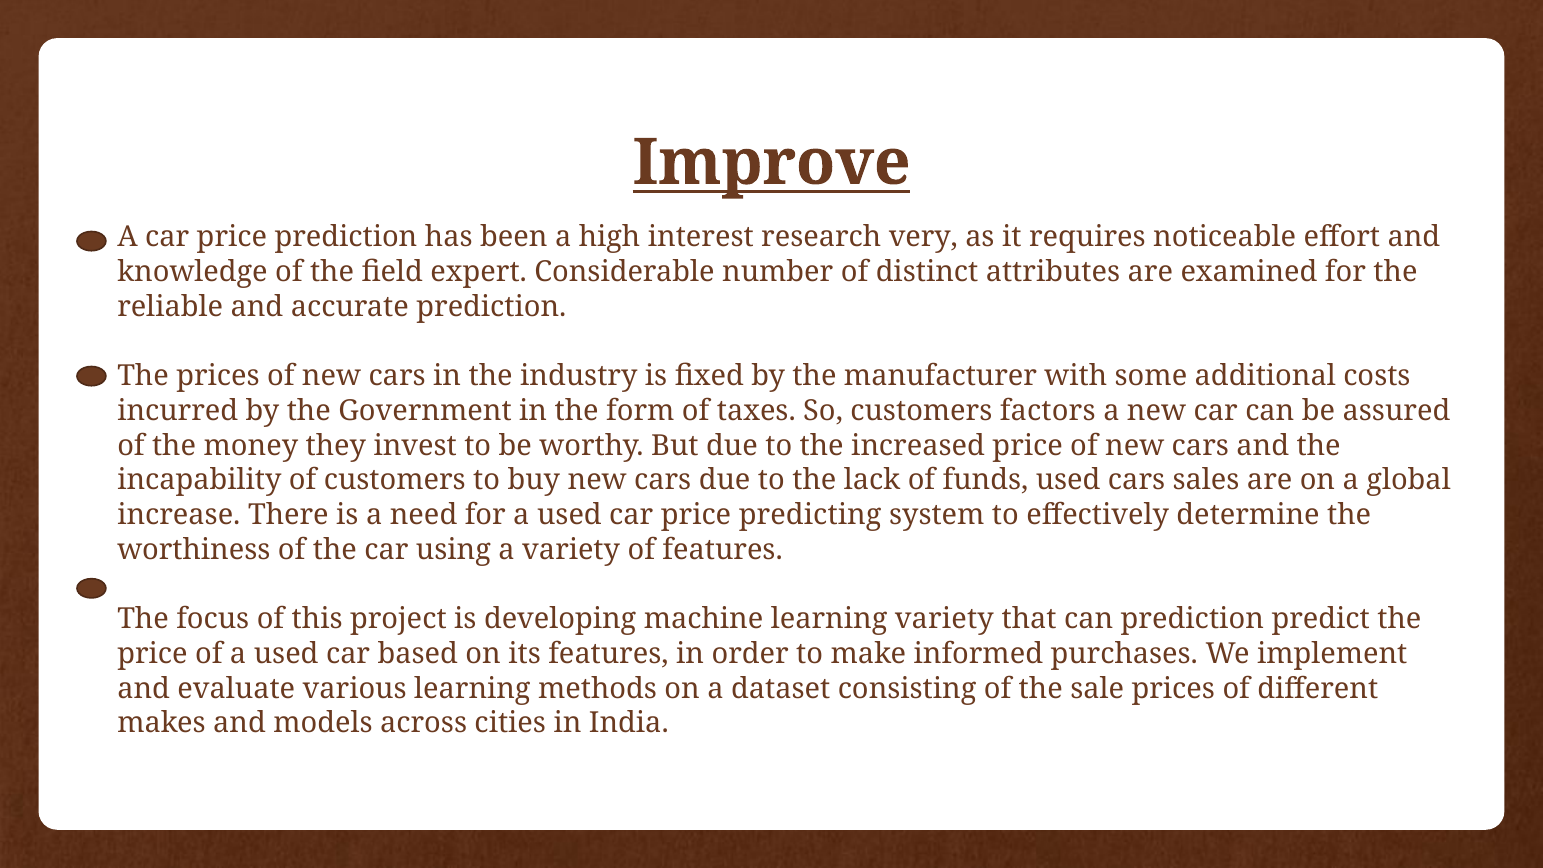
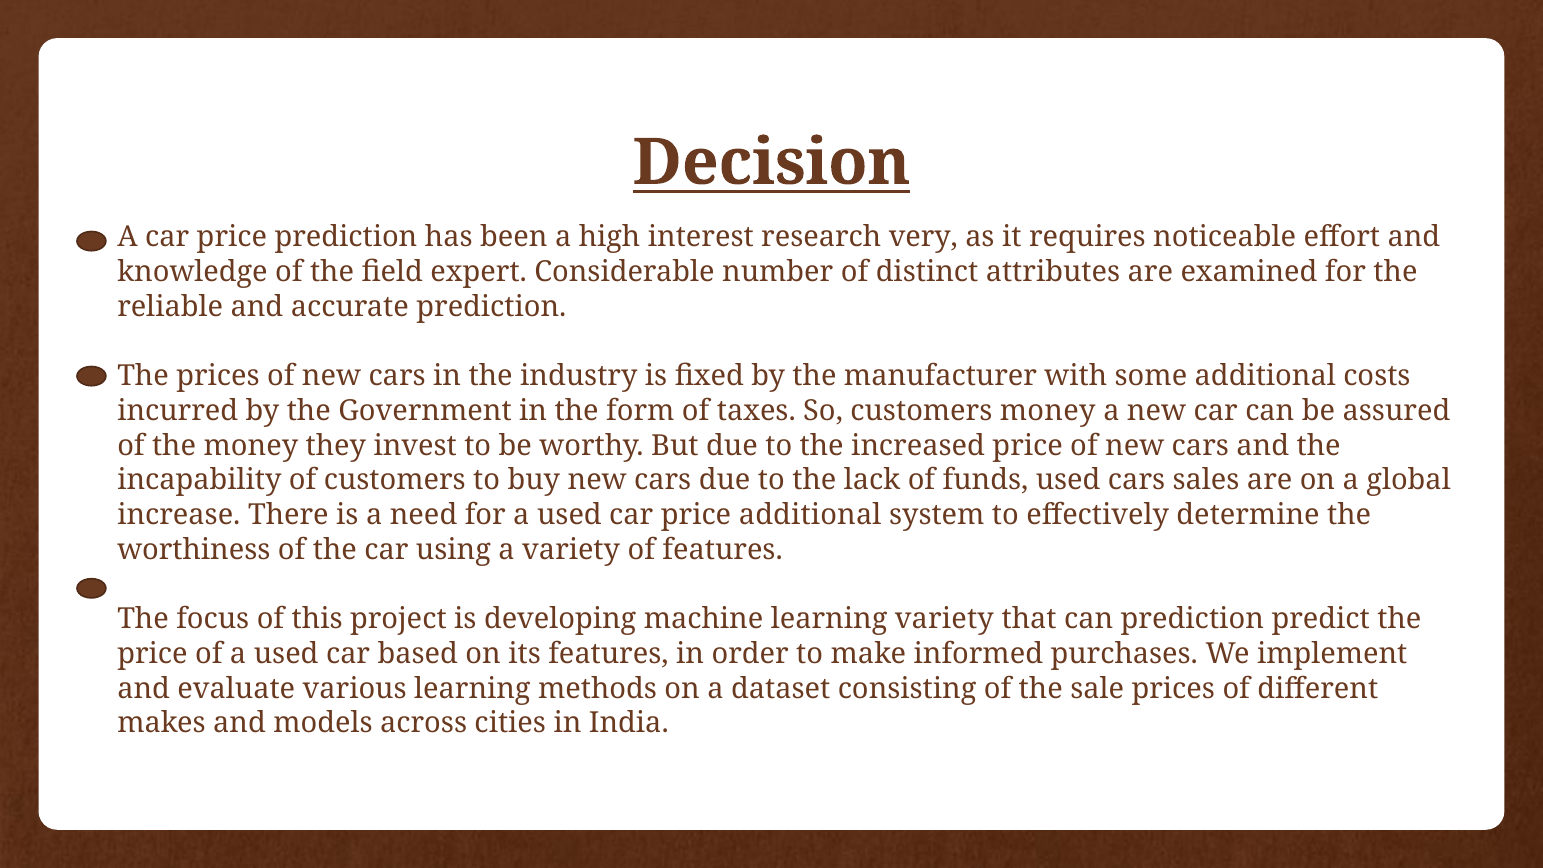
Improve: Improve -> Decision (772, 163)
customers factors: factors -> money (1048, 411)
price predicting: predicting -> additional (810, 515)
